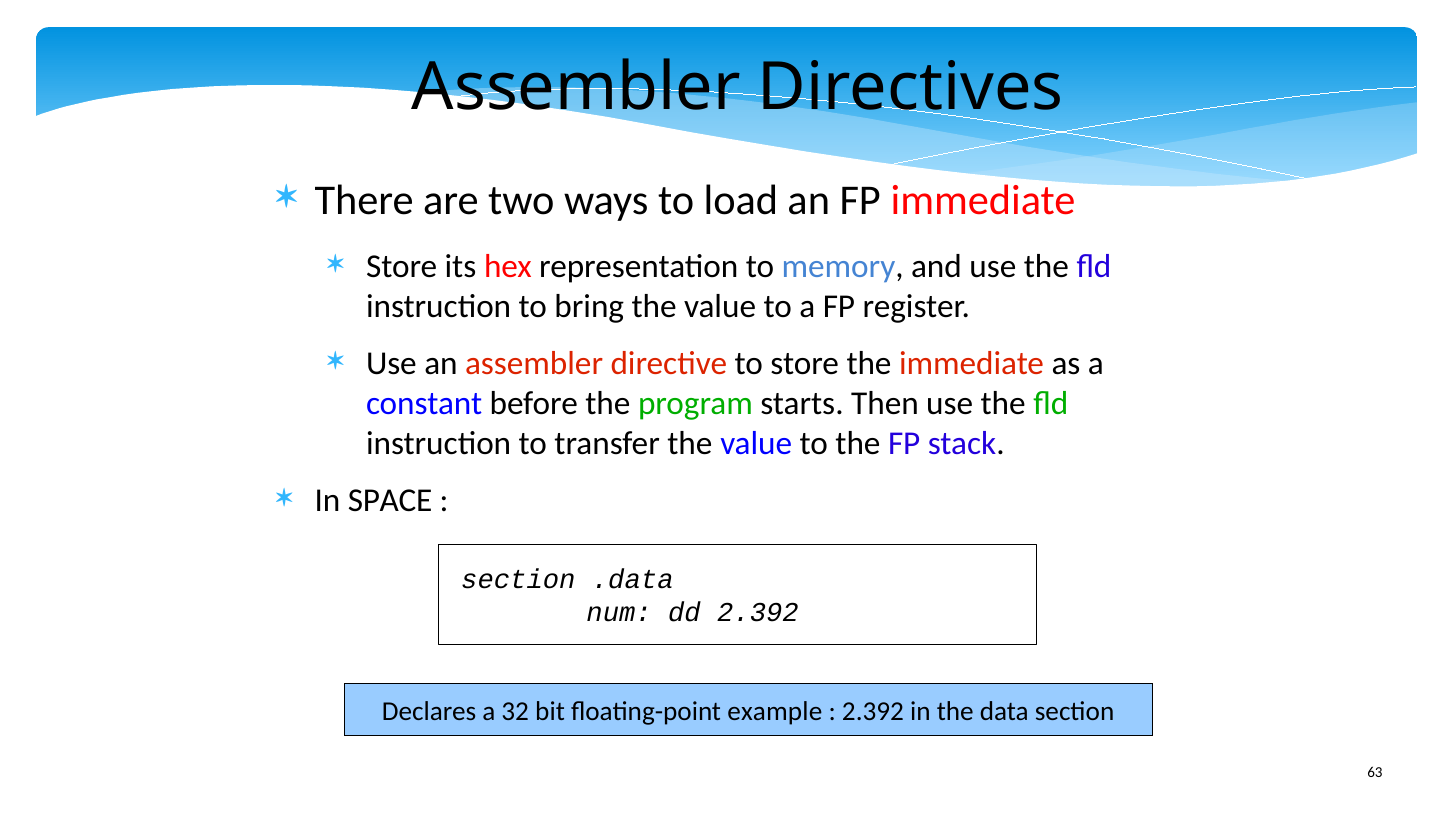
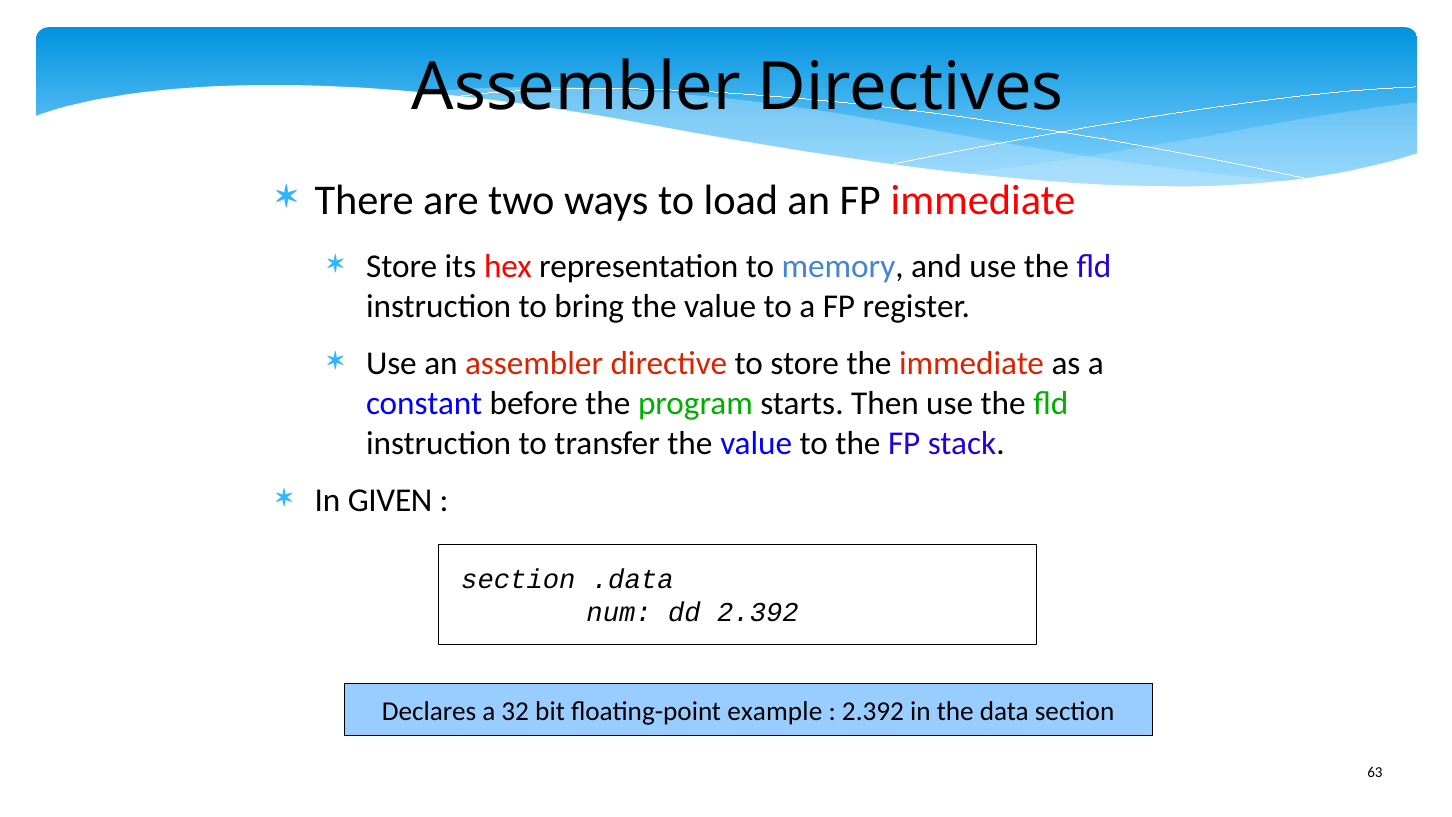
SPACE: SPACE -> GIVEN (390, 500)
